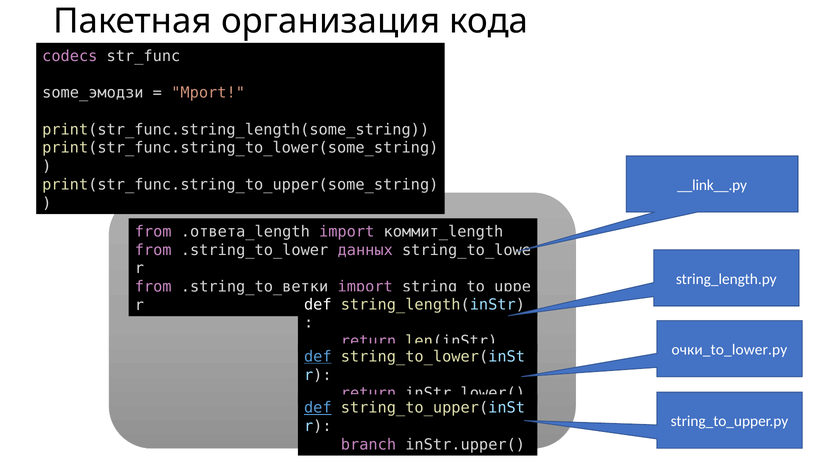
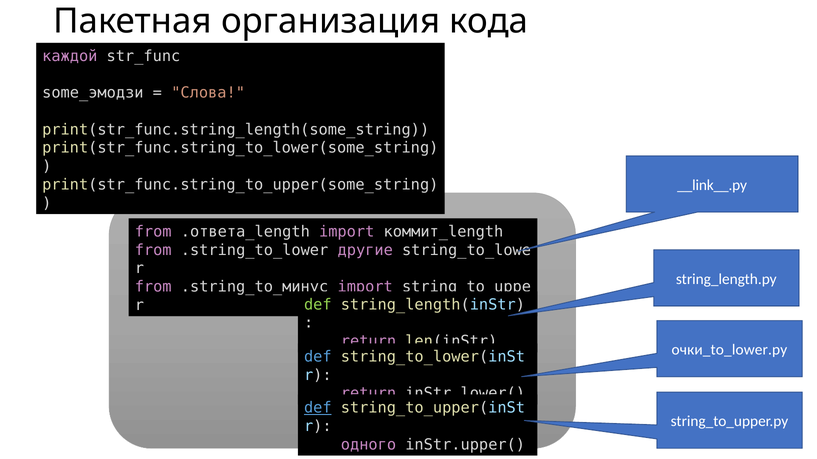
codecs: codecs -> каждой (70, 56)
Mport: Mport -> Слова (208, 93)
данных: данных -> другие (365, 250)
.string_to_ветки: .string_to_ветки -> .string_to_минус (255, 287)
def colour: white -> light green (318, 305)
def underline: present -> none (318, 357)
branch: branch -> одного (369, 445)
